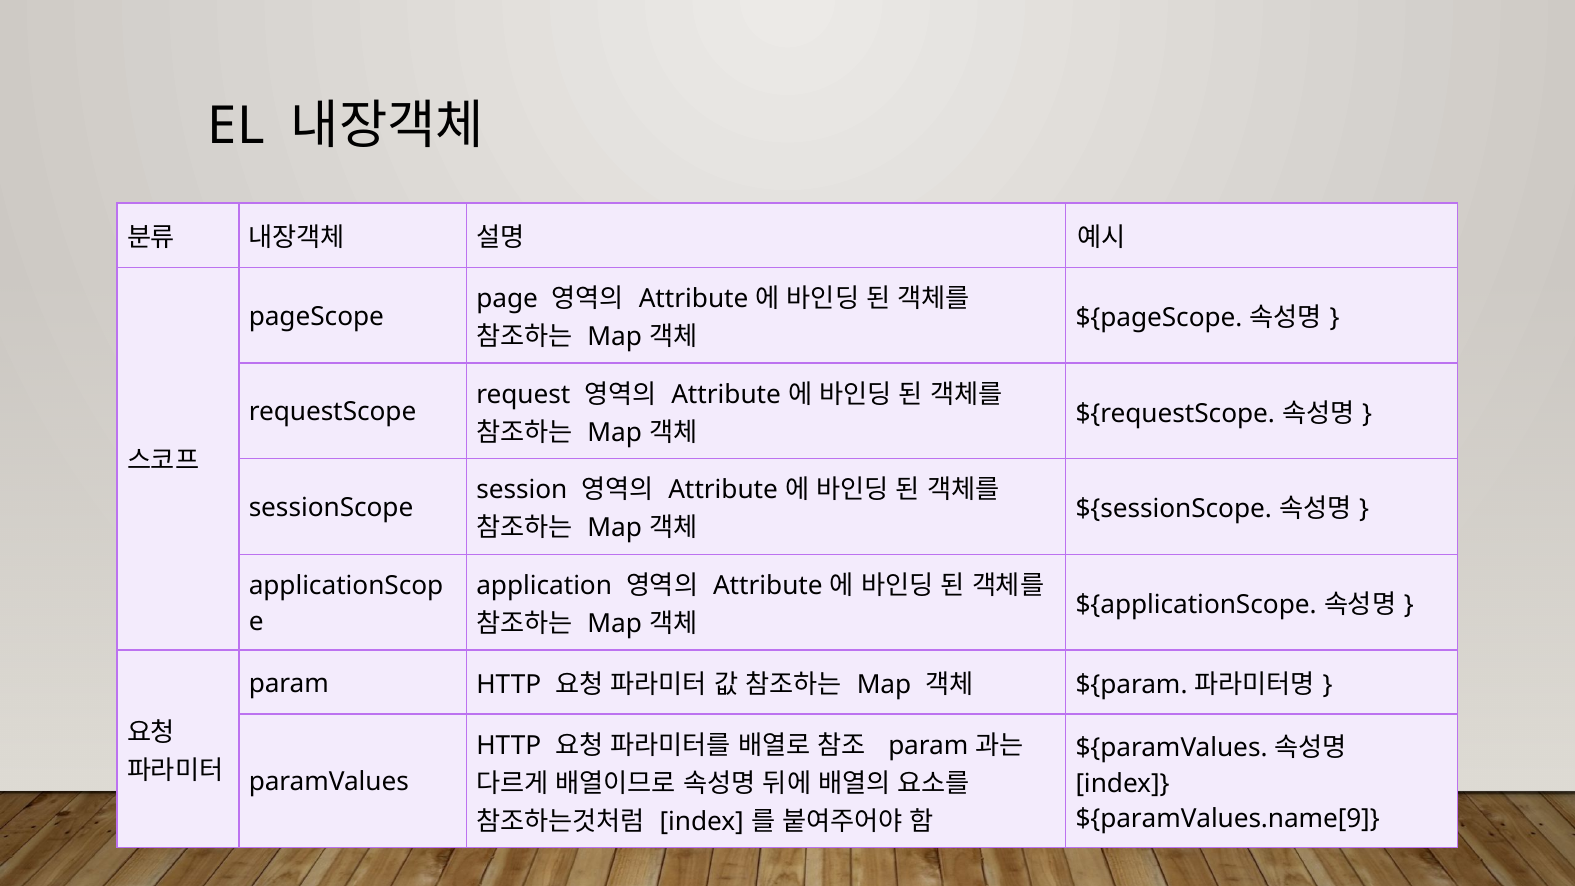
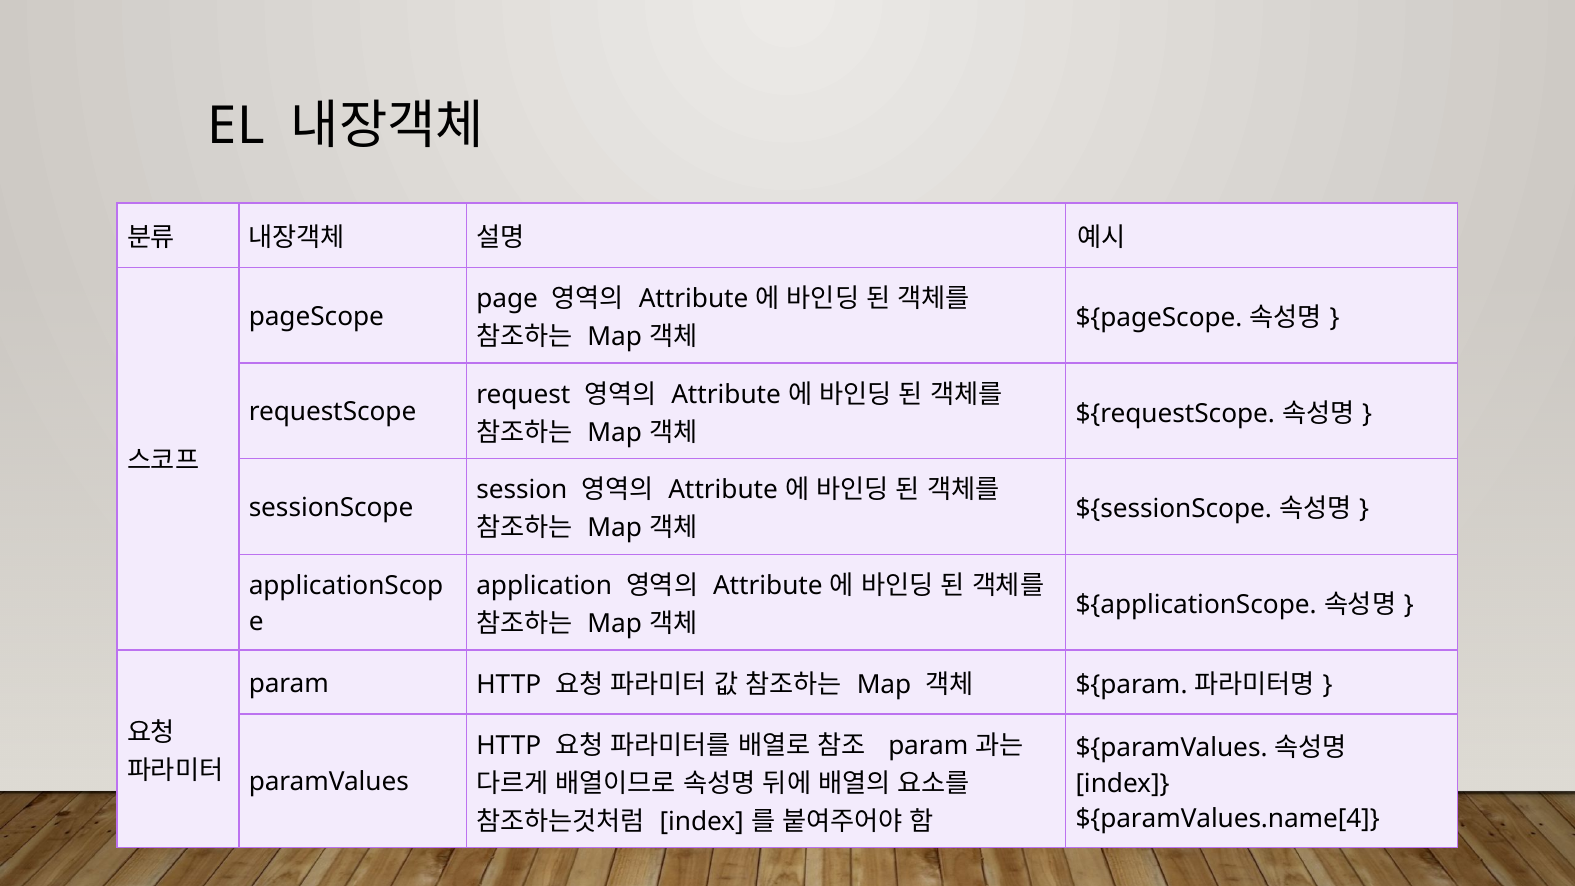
${paramValues.name[9: ${paramValues.name[9 -> ${paramValues.name[4 (1228, 819)
